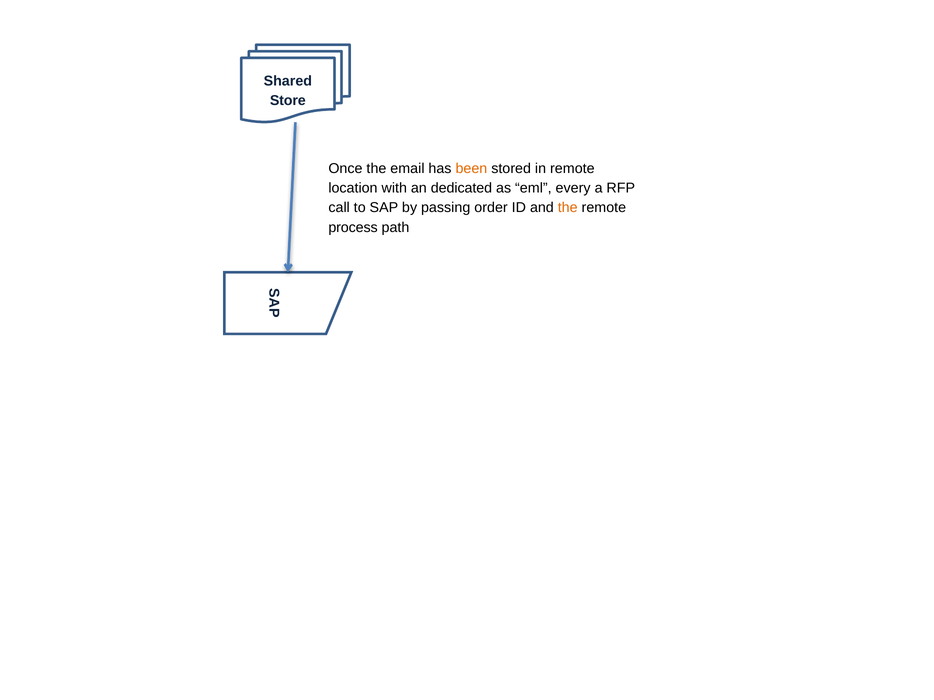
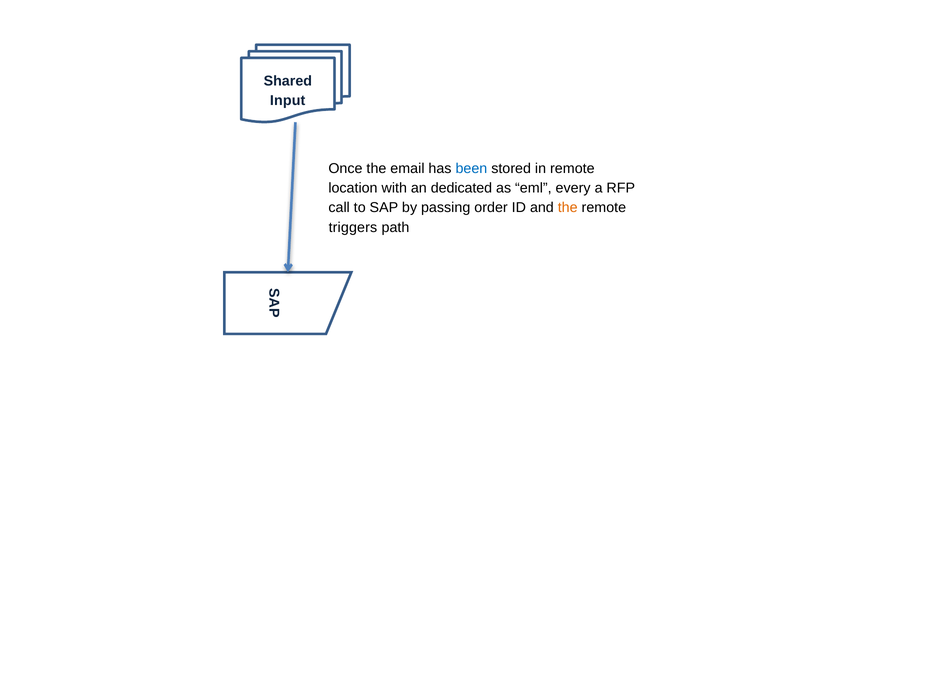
Store: Store -> Input (288, 101)
been colour: orange -> blue (471, 169)
process: process -> triggers (353, 228)
